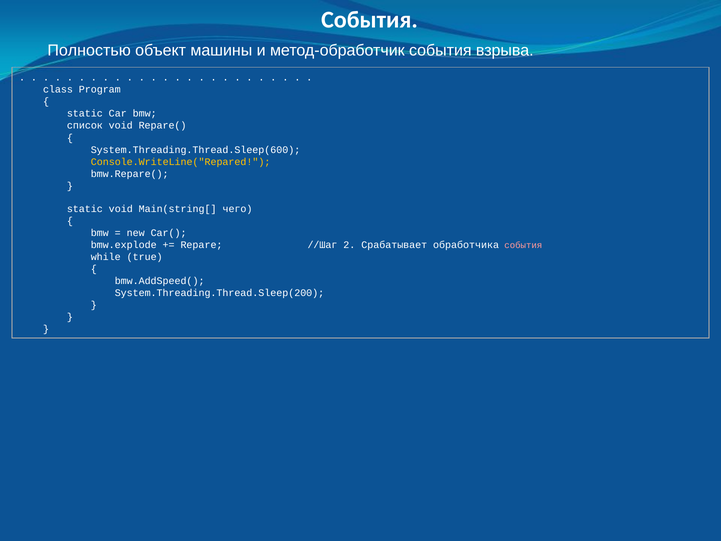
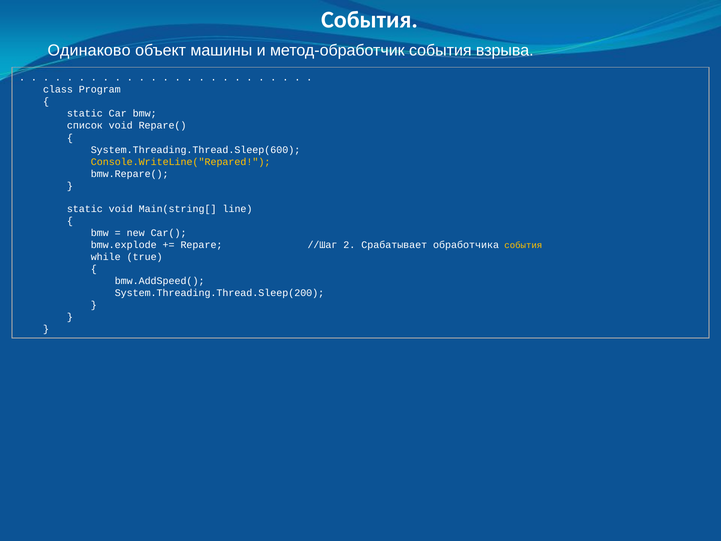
Полностью: Полностью -> Одинаково (89, 50)
чего: чего -> line (238, 209)
события colour: pink -> yellow (523, 245)
